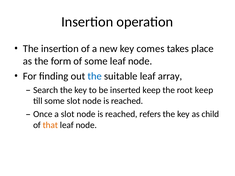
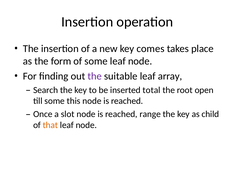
the colour: blue -> purple (95, 76)
inserted keep: keep -> total (152, 90)
root keep: keep -> open (204, 90)
some slot: slot -> this (74, 101)
refers: refers -> range (150, 114)
